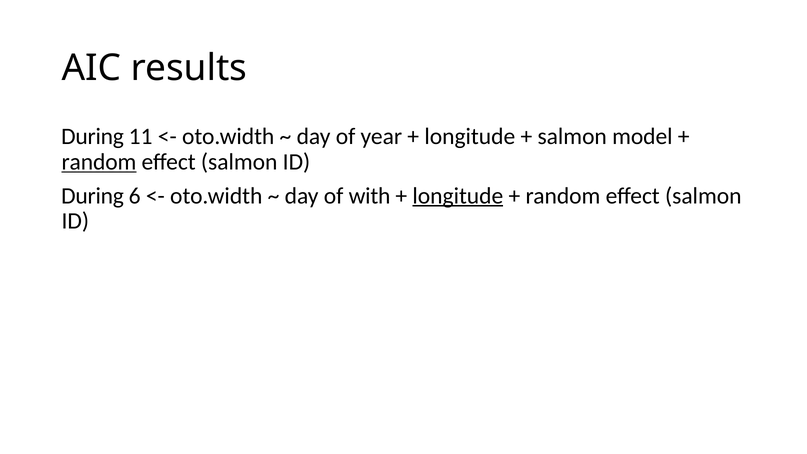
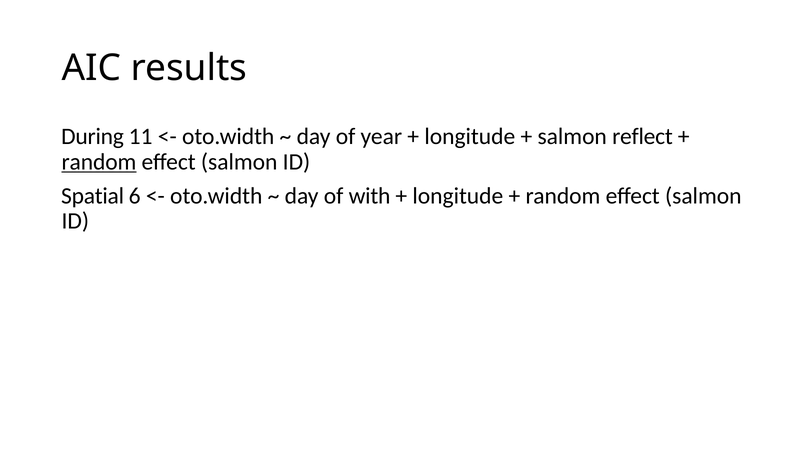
model: model -> reflect (642, 136)
During: During -> Spatial (93, 196)
longitude underline: present -> none (458, 196)
